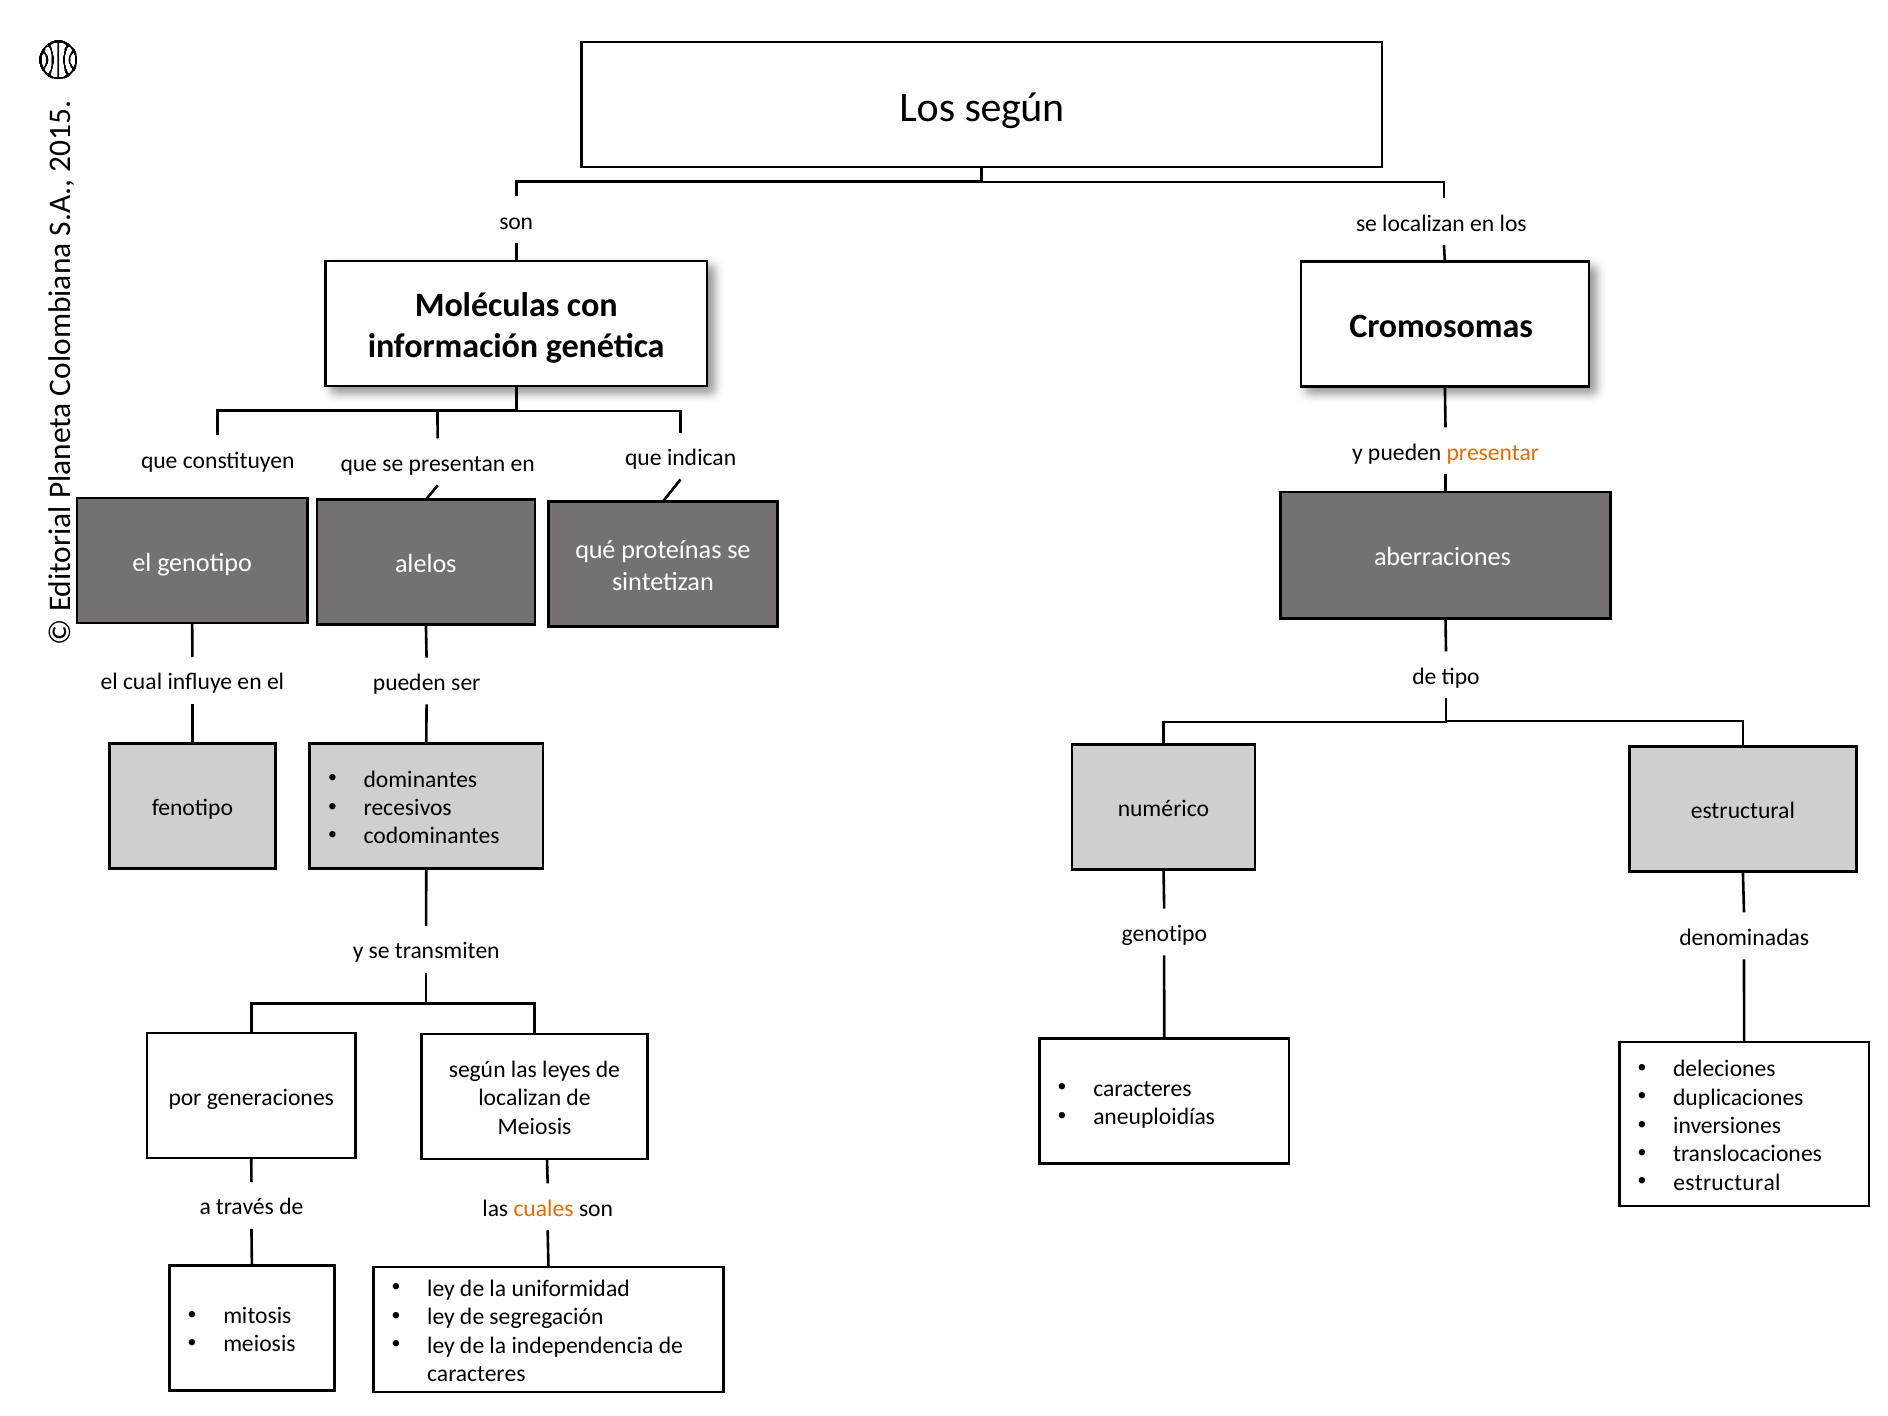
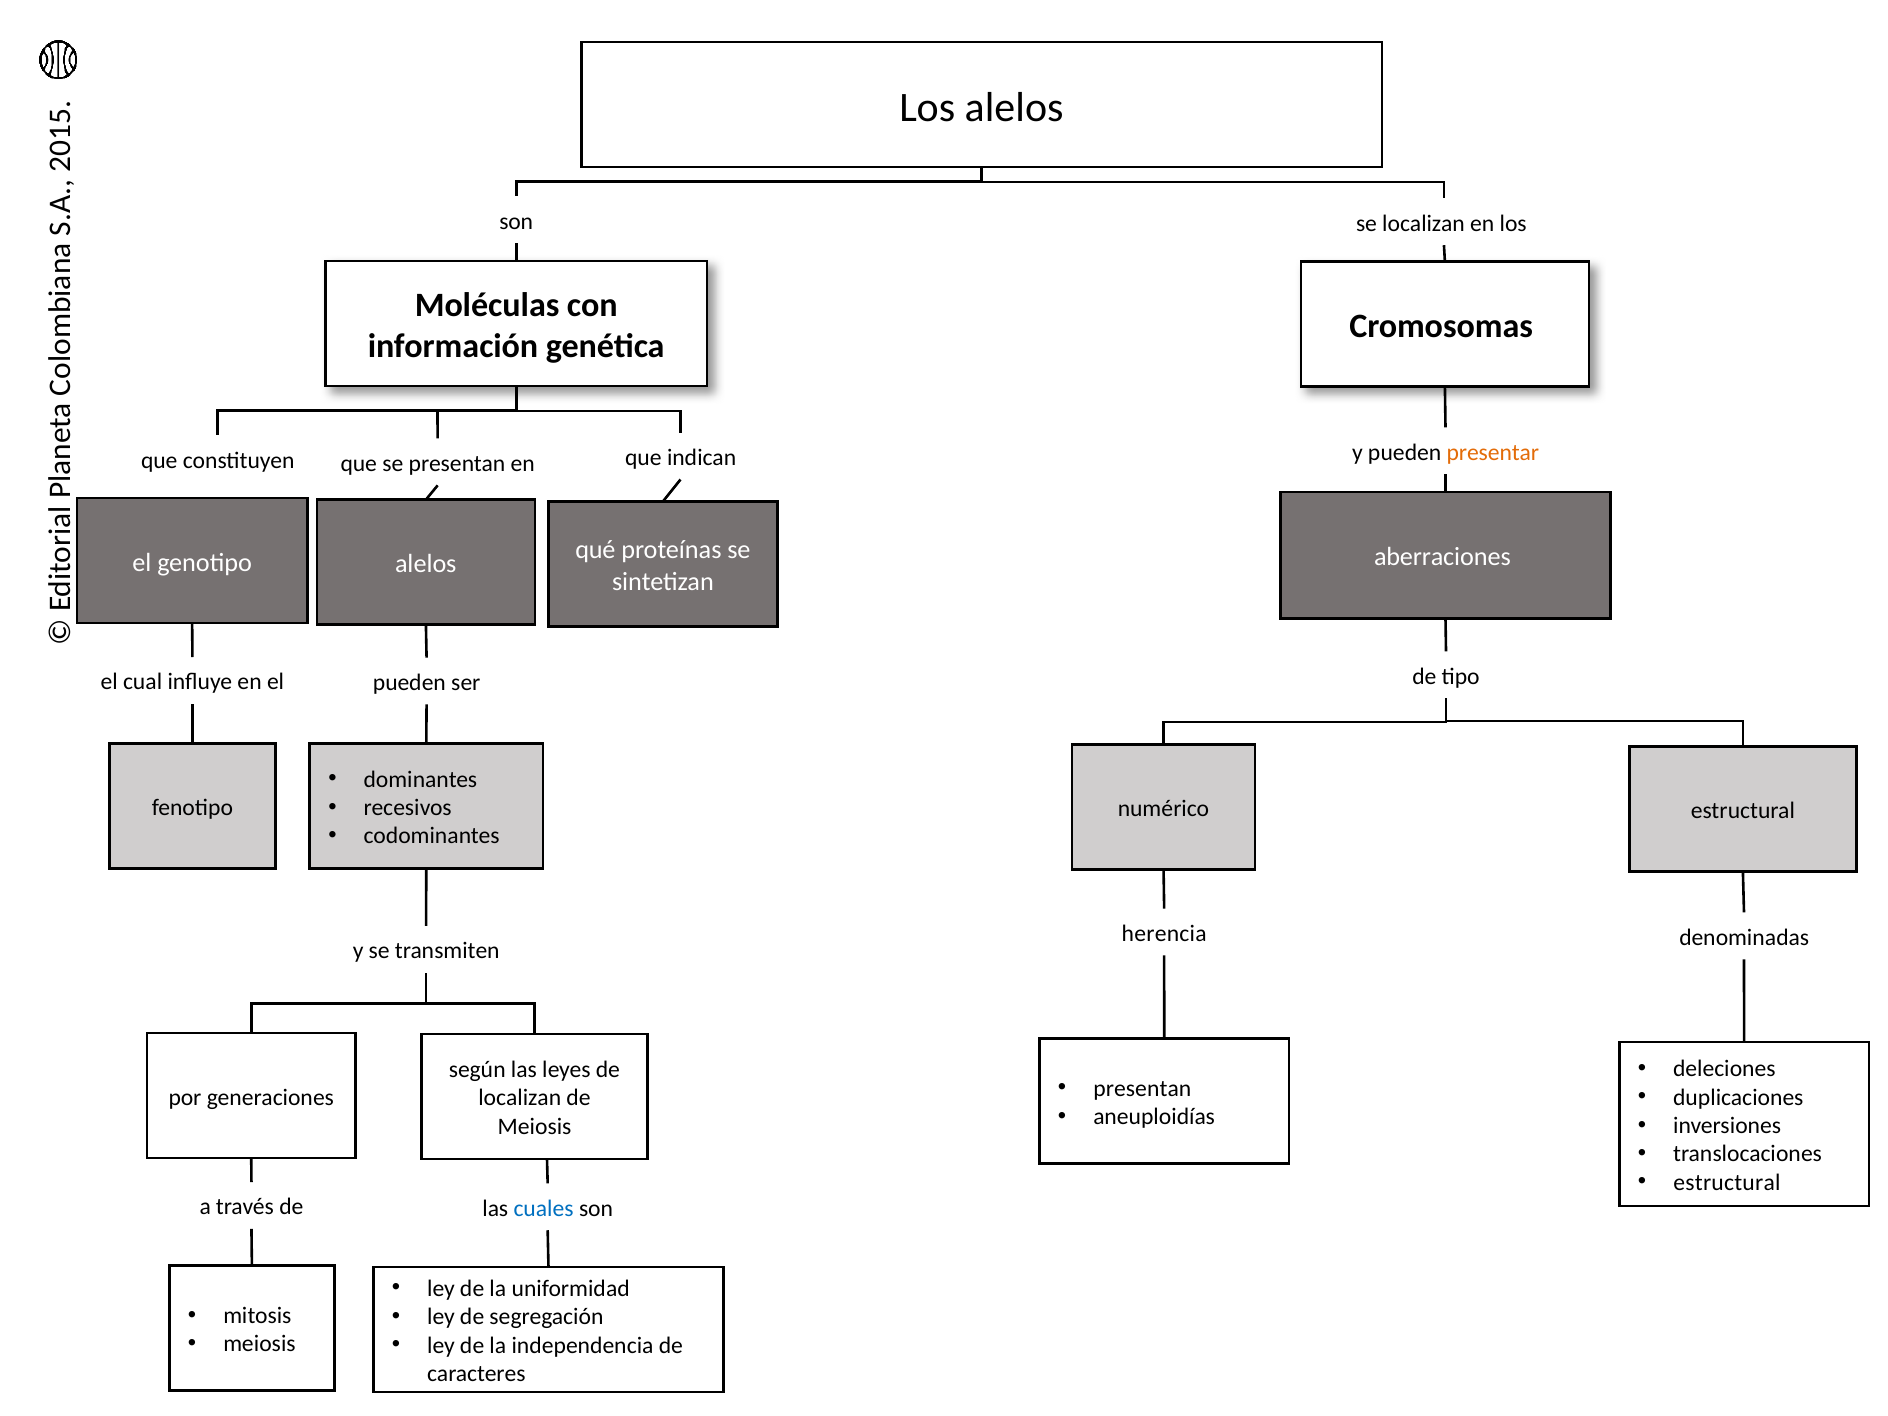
Los según: según -> alelos (1014, 107)
genotipo: genotipo -> herencia (1164, 934)
caracteres: caracteres -> presentan (1142, 1088)
cuales colour: orange -> blue (544, 1208)
